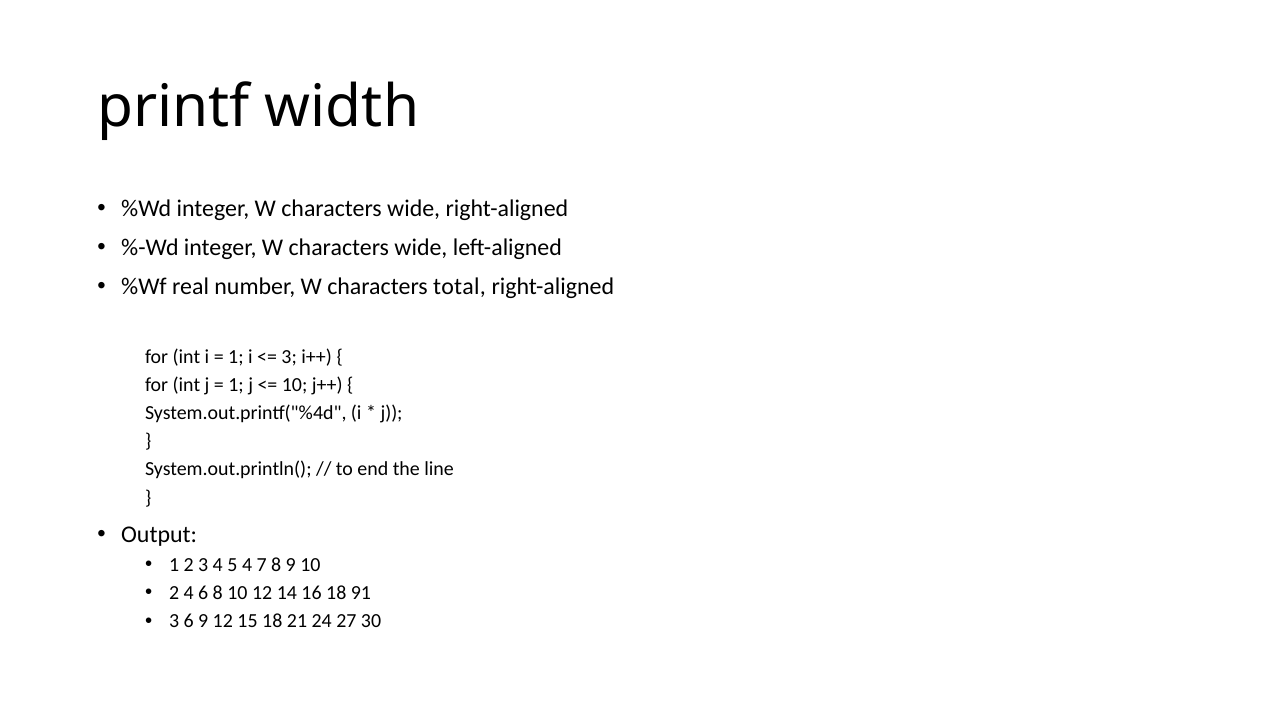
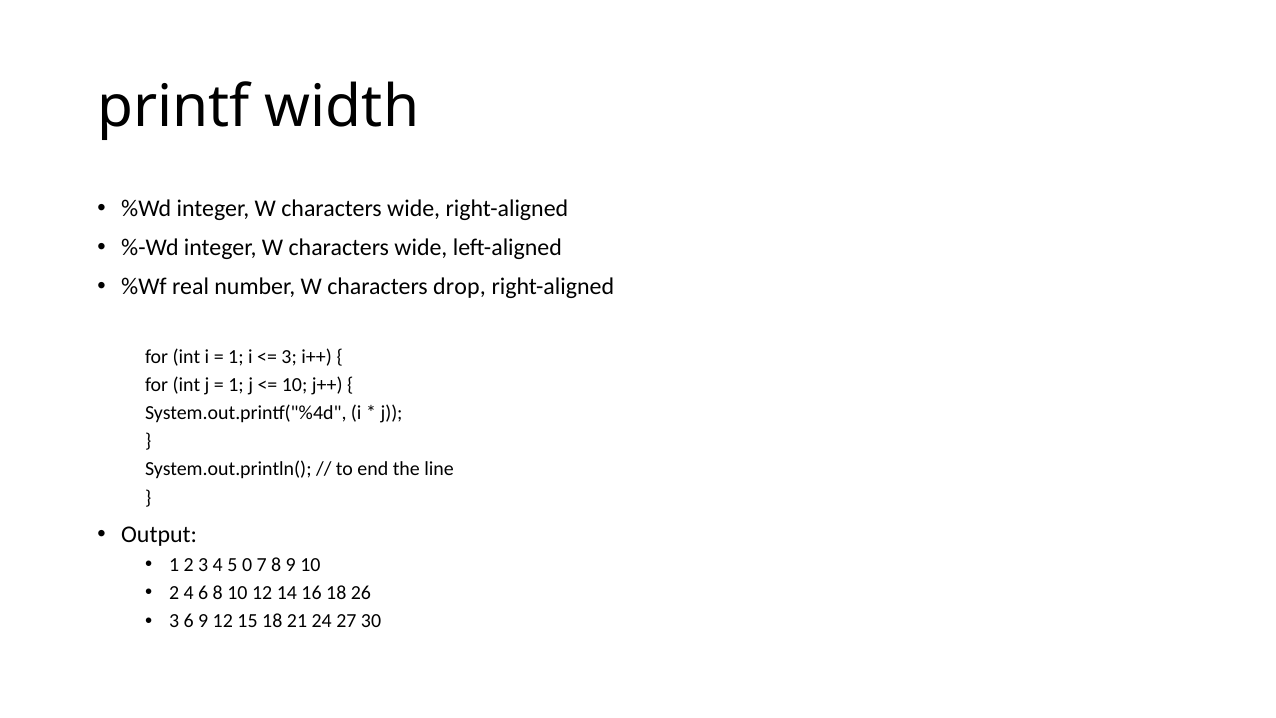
total: total -> drop (459, 287)
5 4: 4 -> 0 (247, 565)
91: 91 -> 26 (361, 593)
